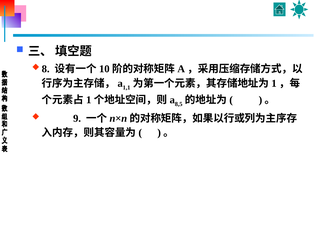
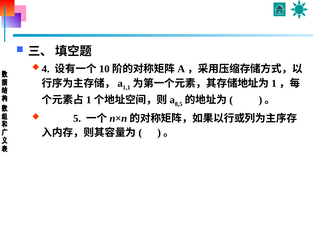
8: 8 -> 4 (46, 69)
9: 9 -> 5 (77, 118)
